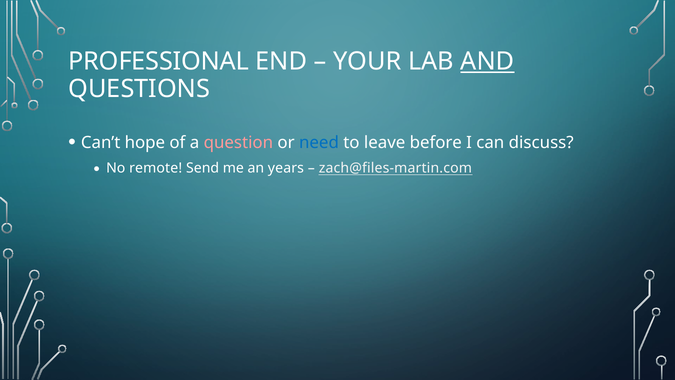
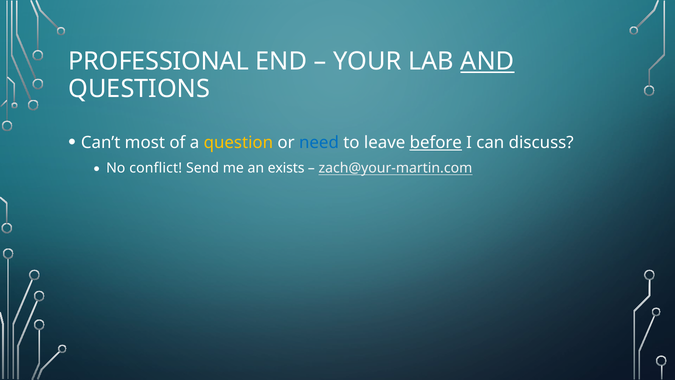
hope: hope -> most (145, 142)
question colour: pink -> yellow (238, 142)
before underline: none -> present (436, 142)
remote: remote -> conflict (156, 168)
years: years -> exists (286, 168)
zach@files-martin.com: zach@files-martin.com -> zach@your-martin.com (395, 168)
